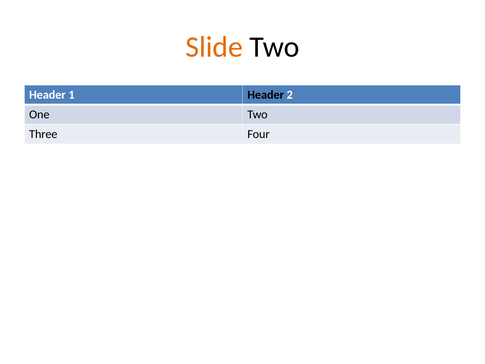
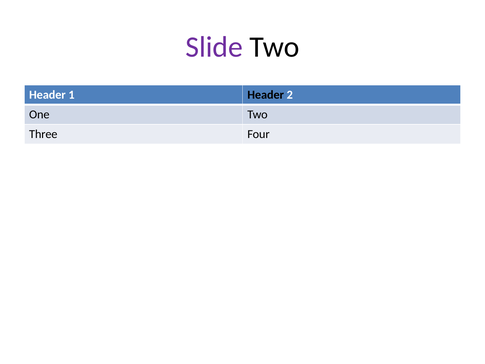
Slide colour: orange -> purple (214, 47)
